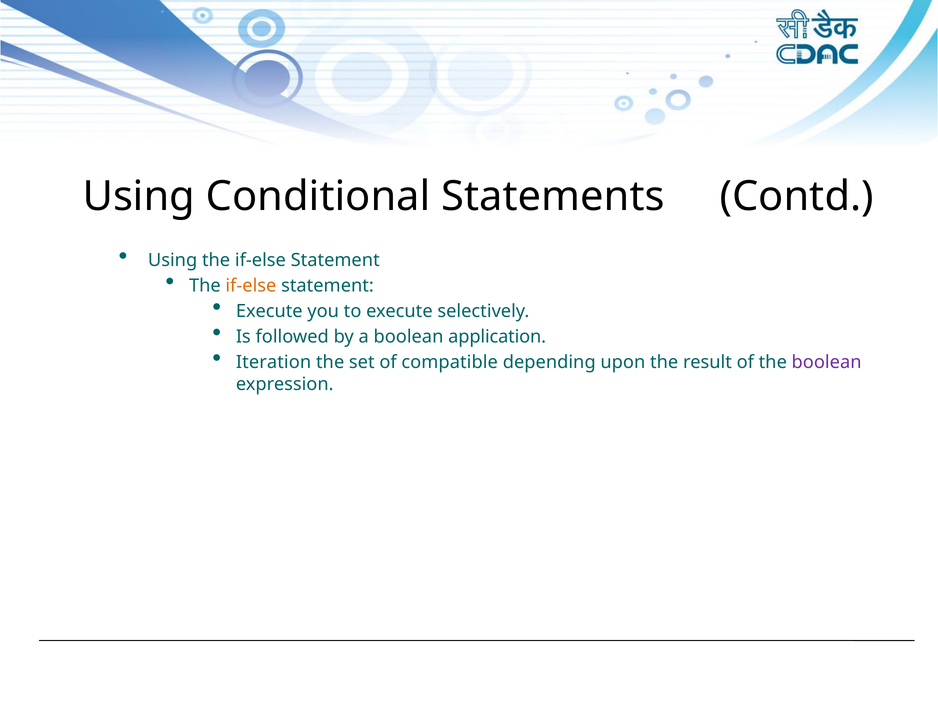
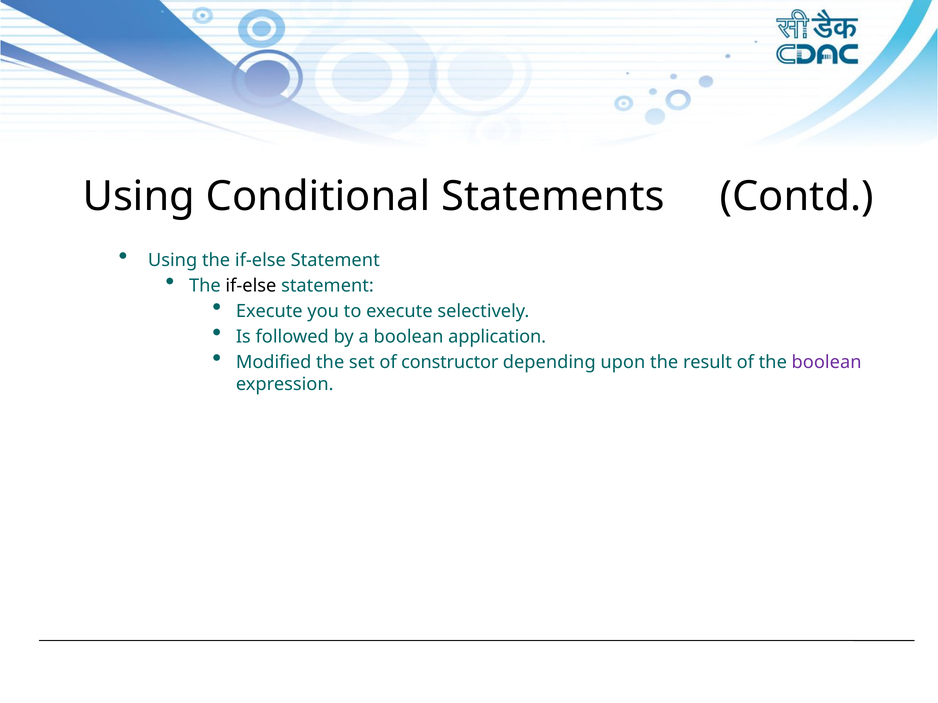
if-else colour: orange -> black (251, 286)
Iteration: Iteration -> Modified (274, 362)
compatible: compatible -> constructor (450, 362)
